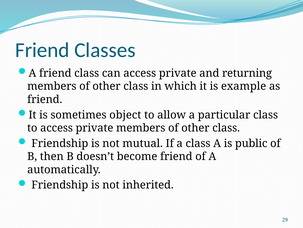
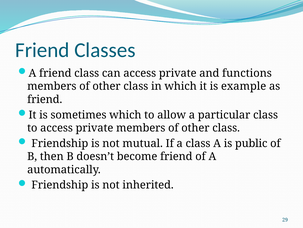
returning: returning -> functions (247, 73)
sometimes object: object -> which (125, 115)
